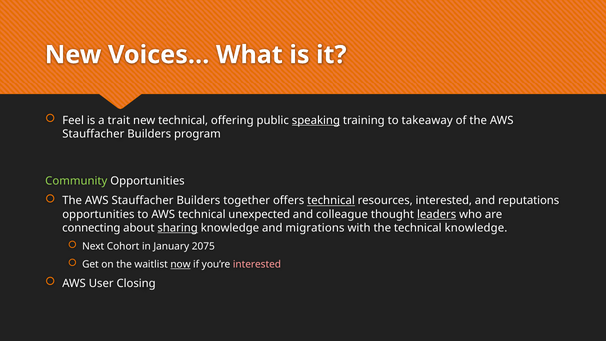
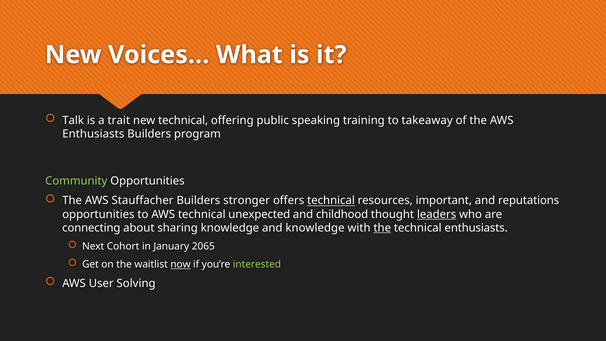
Feel: Feel -> Talk (73, 120)
speaking underline: present -> none (316, 120)
Stauffacher: Stauffacher -> Enthusiasts (93, 134)
together: together -> stronger (247, 201)
resources interested: interested -> important (444, 201)
colleague: colleague -> childhood (342, 214)
sharing underline: present -> none (178, 228)
and migrations: migrations -> knowledge (315, 228)
the underline: none -> present (382, 228)
technical knowledge: knowledge -> enthusiasts (476, 228)
2075: 2075 -> 2065 (203, 246)
interested colour: pink -> light green (257, 264)
Closing: Closing -> Solving (136, 283)
